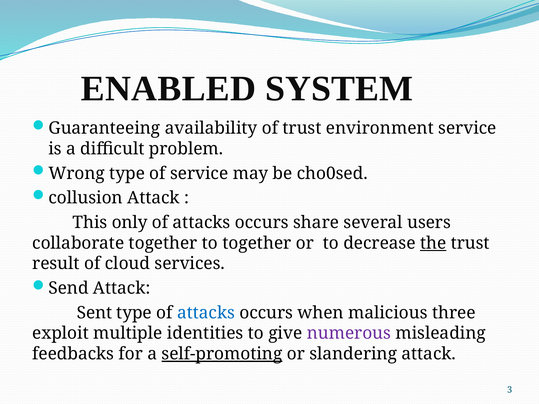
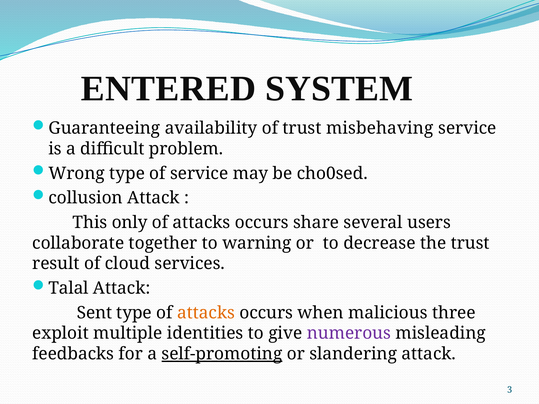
ENABLED: ENABLED -> ENTERED (168, 89)
environment: environment -> misbehaving (380, 128)
to together: together -> warning (257, 243)
the underline: present -> none (433, 243)
Send: Send -> Talal (69, 288)
attacks colour: blue -> orange (206, 313)
